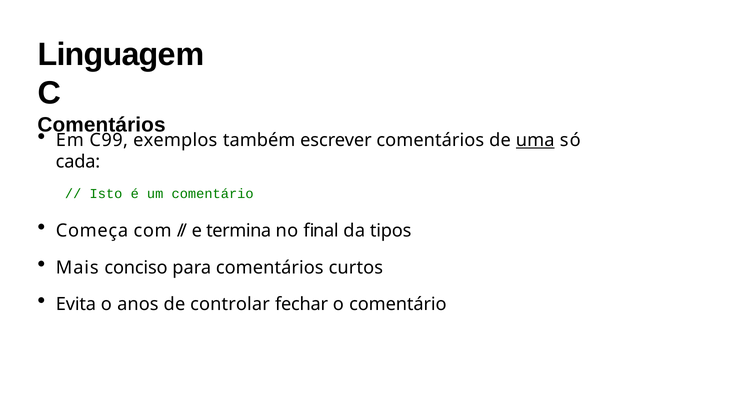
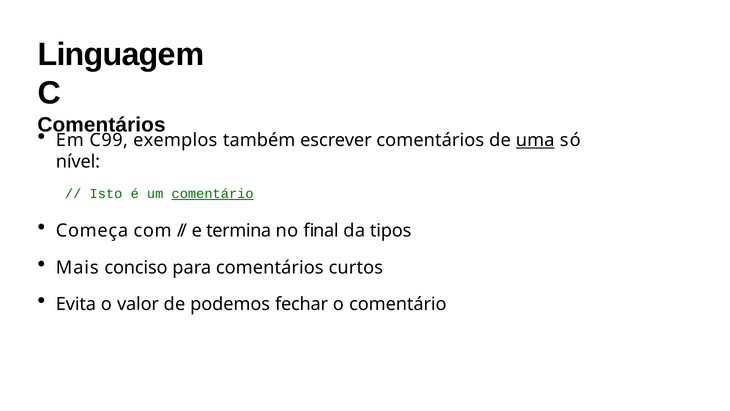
cada: cada -> nível (78, 162)
comentário underline: none -> present (213, 194)
anos: anos -> valor (138, 304)
controlar: controlar -> podemos (230, 304)
